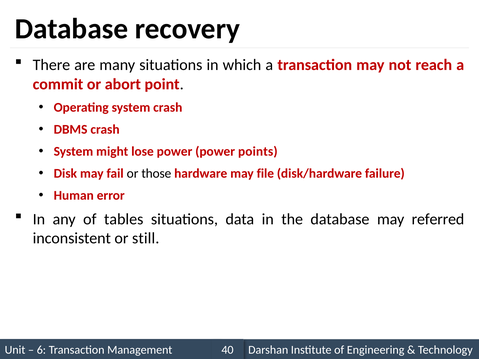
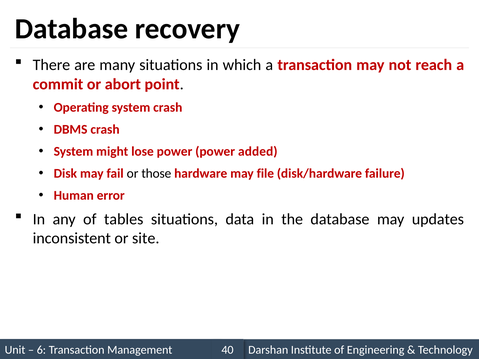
points: points -> added (258, 152)
referred: referred -> updates (438, 219)
still: still -> site (146, 238)
